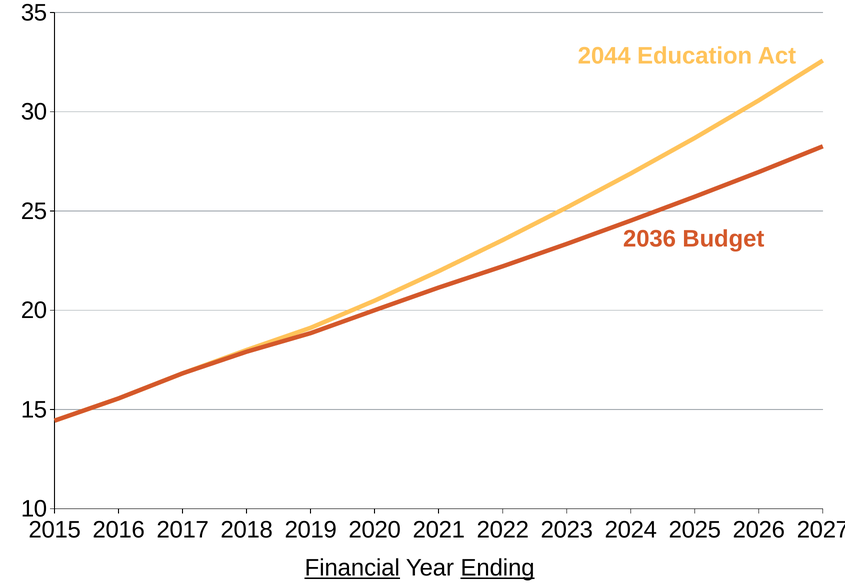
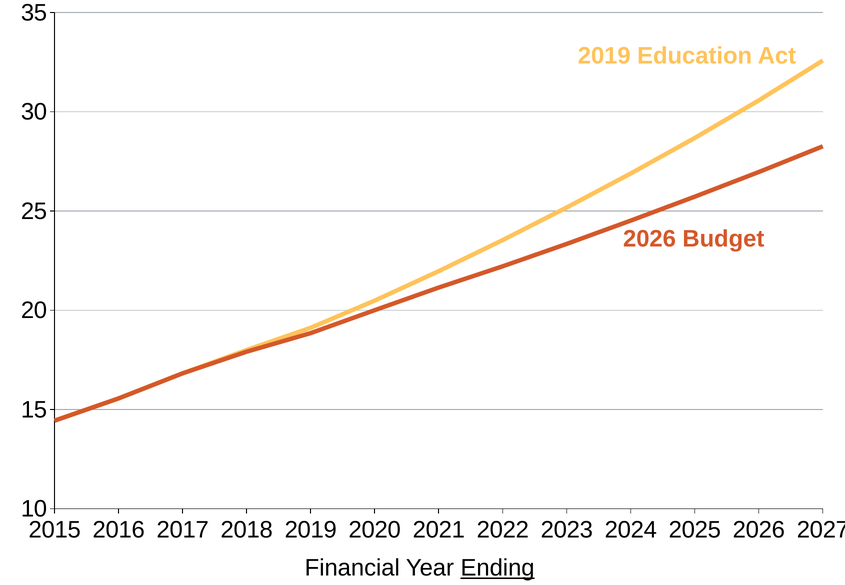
2044: 2044 -> 2019 (604, 56)
2036: 2036 -> 2026 (649, 239)
Financial underline: present -> none (352, 568)
